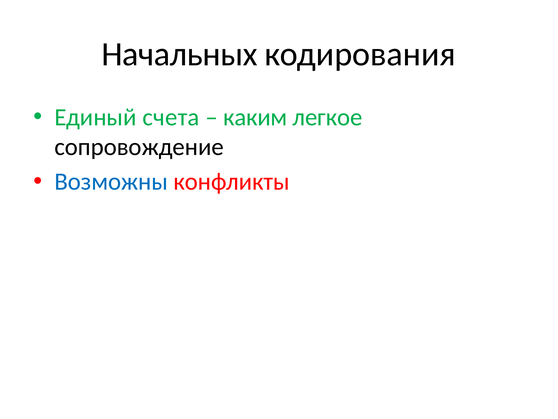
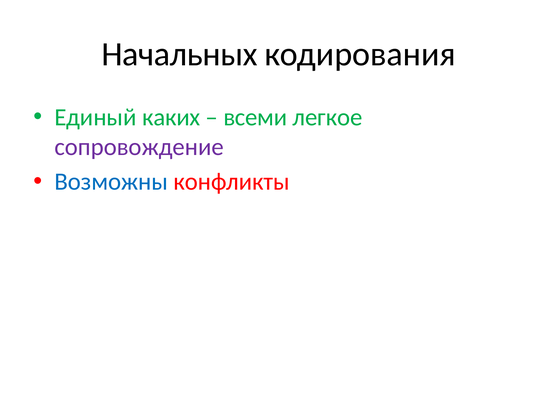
счета: счета -> каких (171, 117)
каким: каким -> всеми (255, 117)
сопровождение colour: black -> purple (139, 147)
